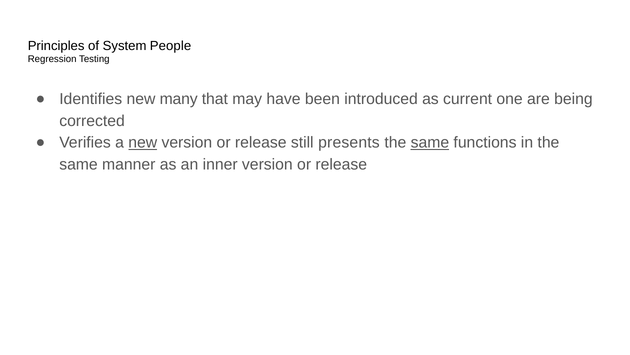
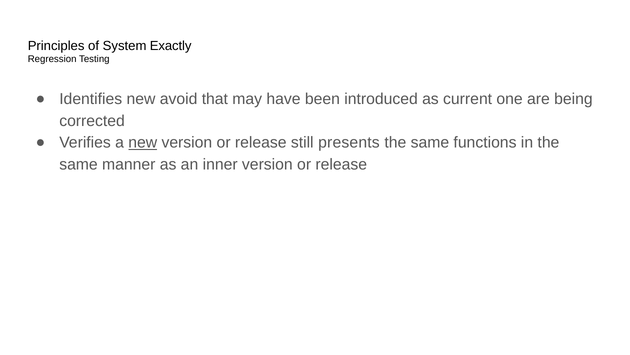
People: People -> Exactly (171, 46)
many: many -> avoid (179, 99)
same underline: present -> none (430, 143)
